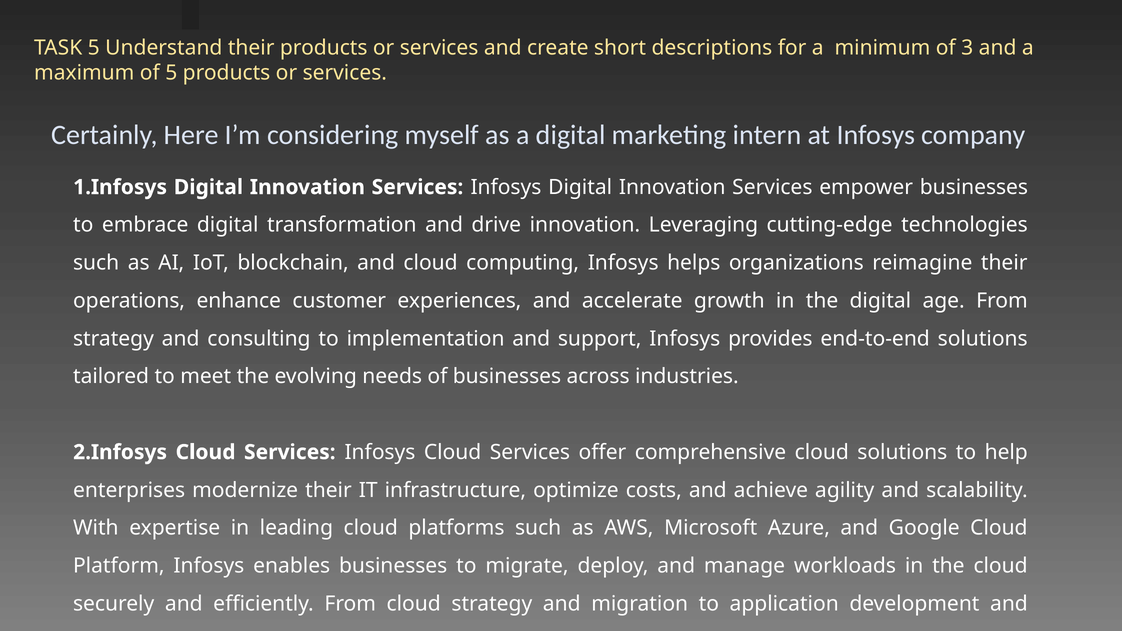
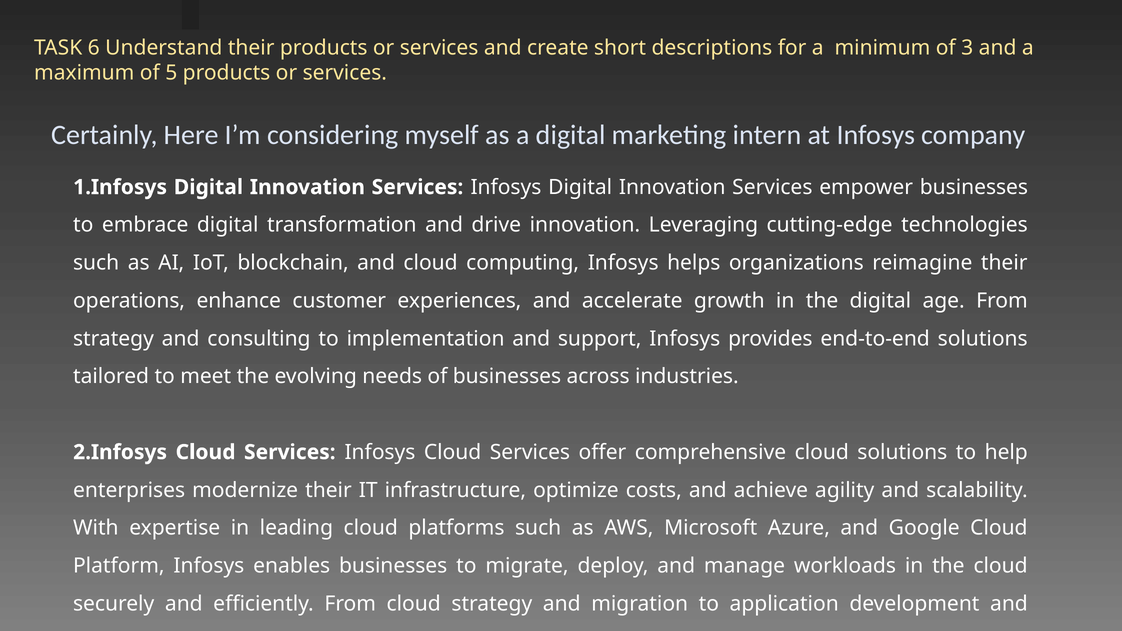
TASK 5: 5 -> 6 (94, 48)
